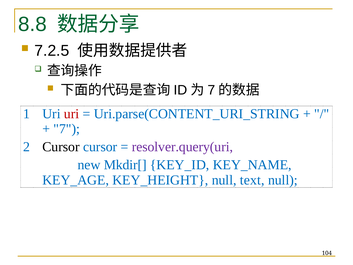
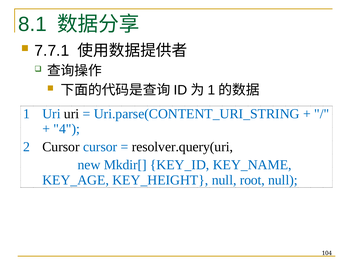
8.8: 8.8 -> 8.1 (33, 24)
7.2.5: 7.2.5 -> 7.7.1 (52, 51)
7: 7 -> 1 (211, 90)
uri colour: red -> black (72, 114)
7: 7 -> 4 (67, 129)
resolver.query(uri colour: purple -> black (182, 147)
text: text -> root (252, 180)
